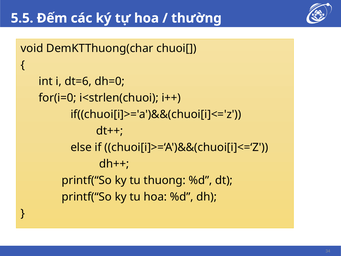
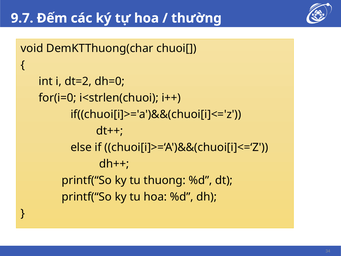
5.5: 5.5 -> 9.7 (22, 18)
dt=6: dt=6 -> dt=2 (78, 81)
